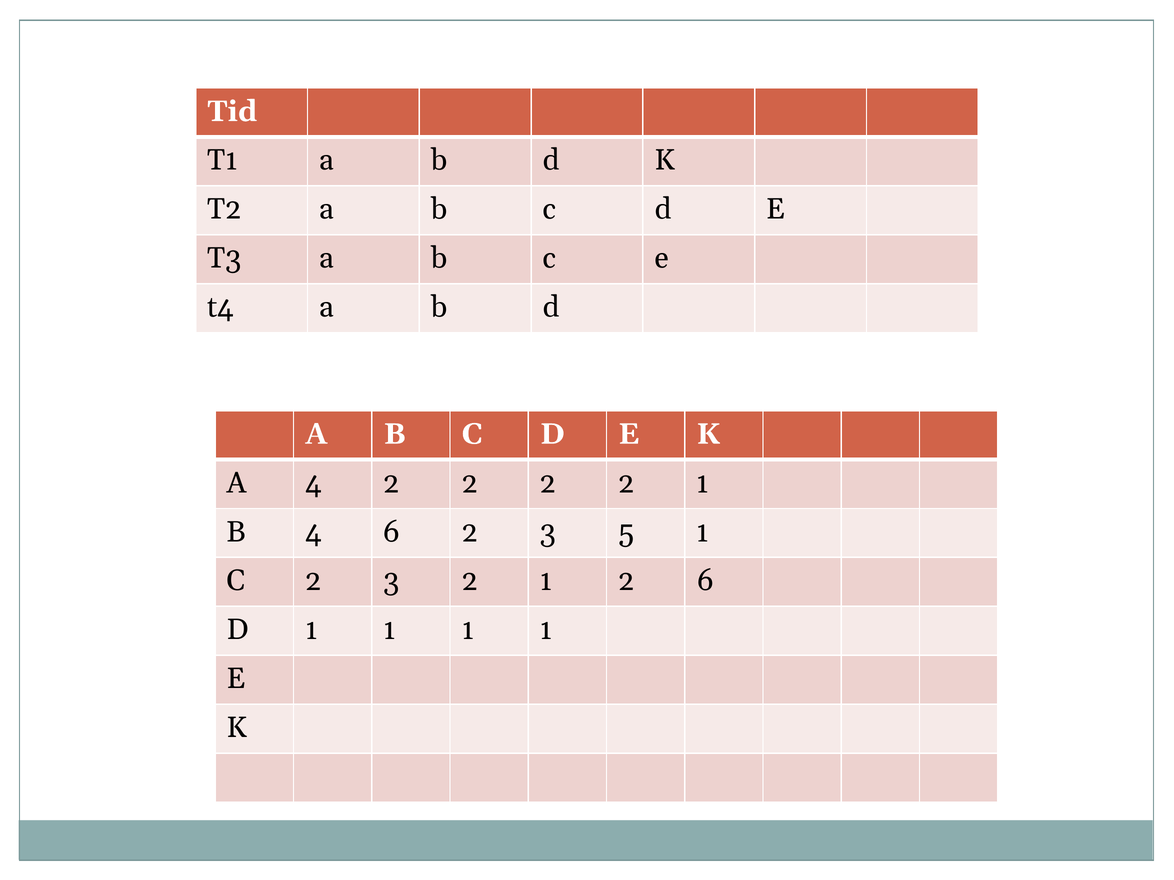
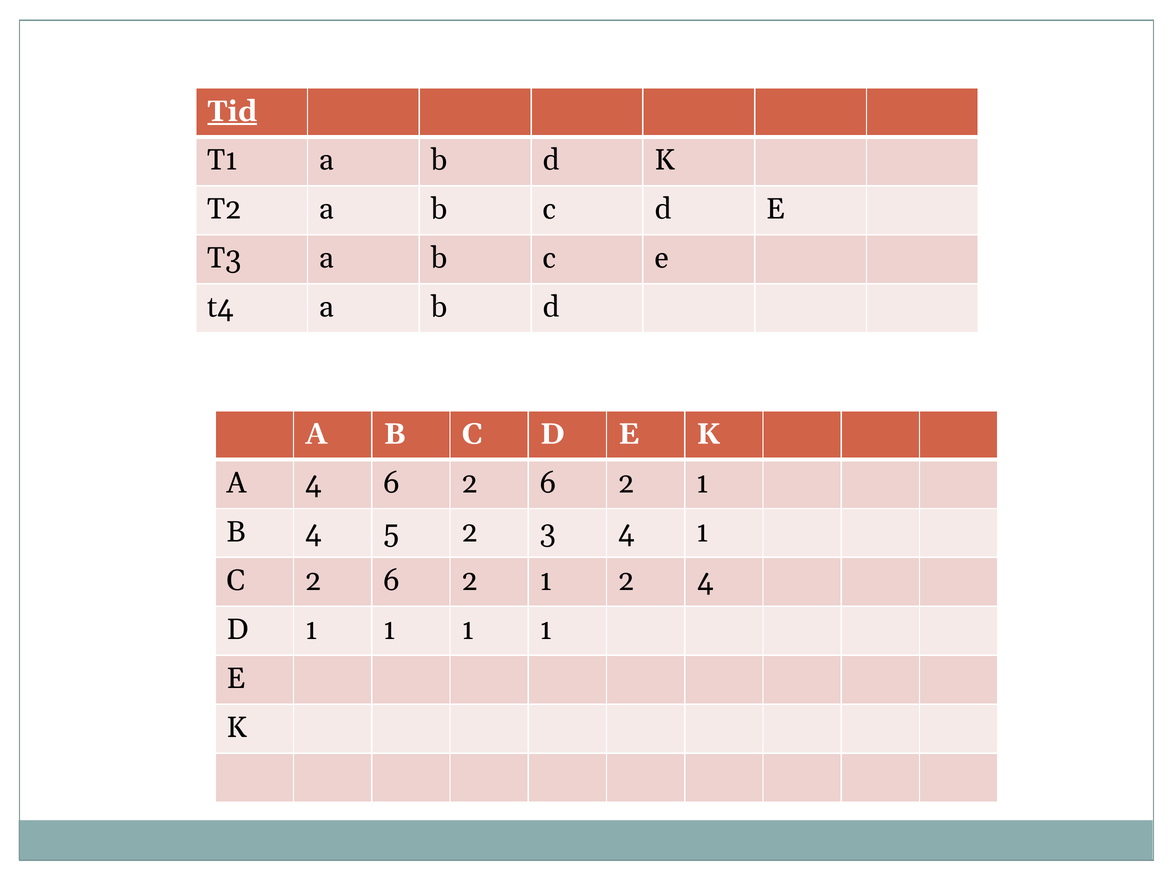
Tid underline: none -> present (232, 111)
4 2: 2 -> 6 (392, 483)
2: 2 -> 6 (548, 483)
4 6: 6 -> 5 (392, 532)
3 5: 5 -> 4 (627, 532)
C 2 3: 3 -> 6 (392, 581)
2 6: 6 -> 4 (705, 581)
